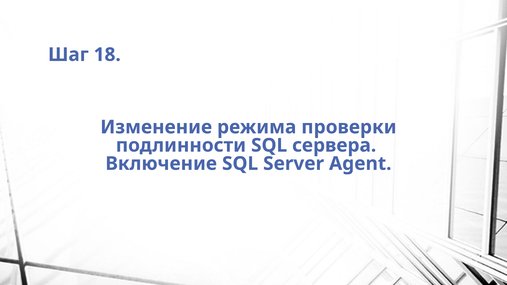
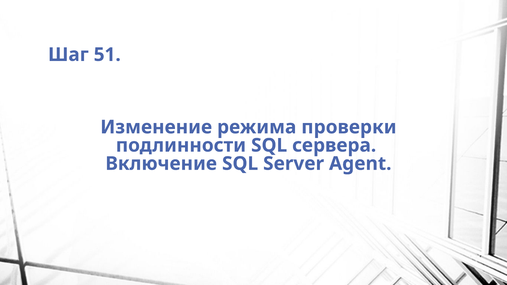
18: 18 -> 51 (107, 55)
